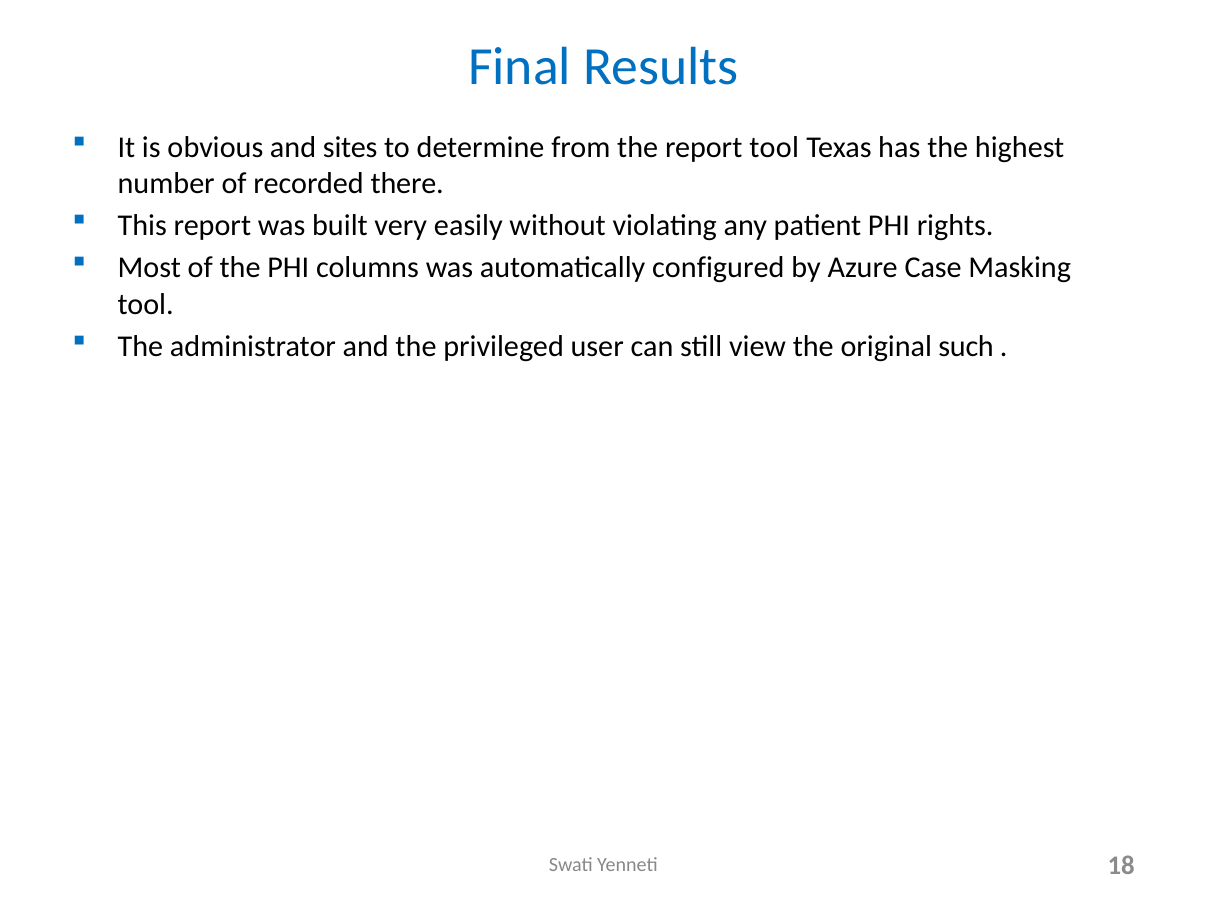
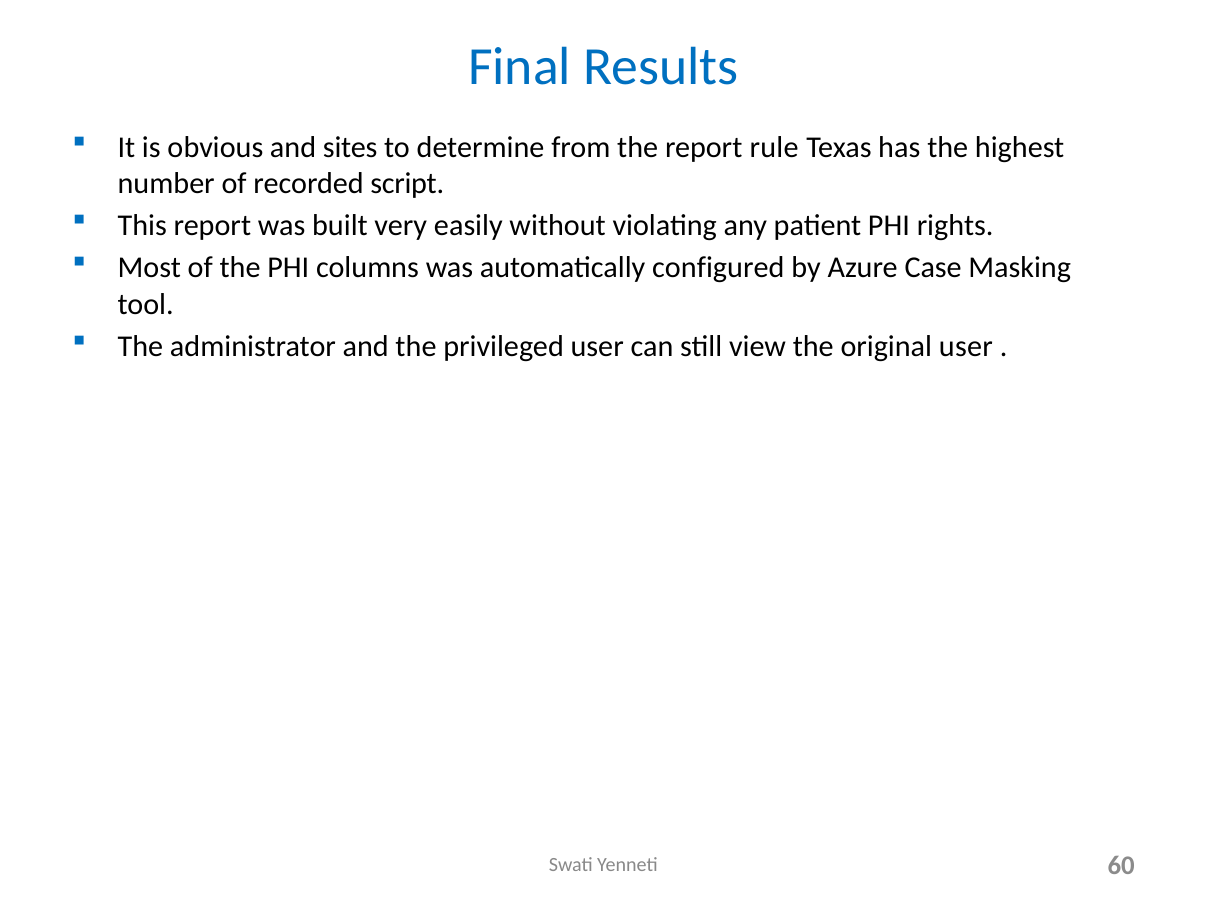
report tool: tool -> rule (774, 147)
there: there -> script (407, 183)
original such: such -> user (966, 346)
18: 18 -> 60 (1121, 865)
